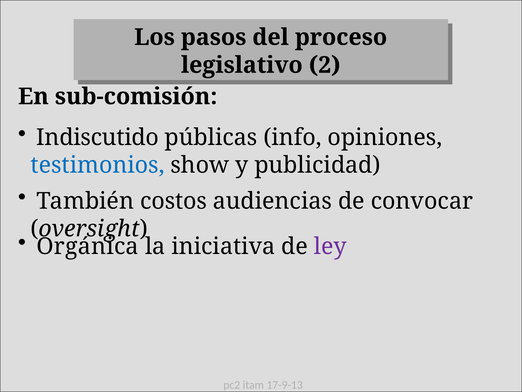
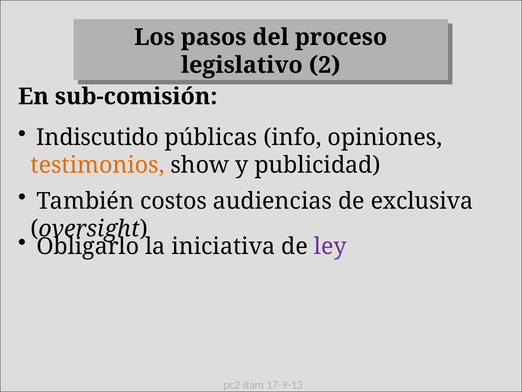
testimonios colour: blue -> orange (98, 165)
convocar: convocar -> exclusiva (422, 201)
Orgánica: Orgánica -> Obligarlo (88, 246)
